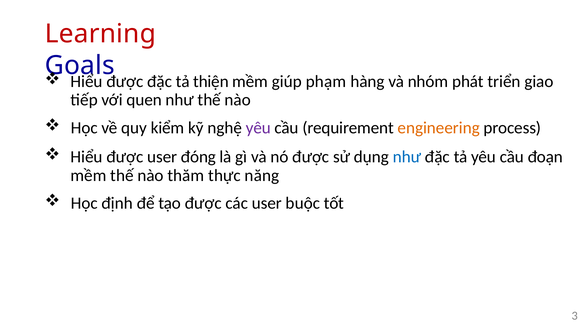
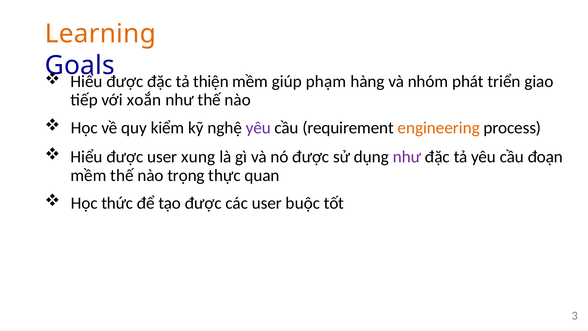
Learning colour: red -> orange (100, 34)
quen: quen -> xoắn (144, 100)
đóng: đóng -> xung (198, 157)
như colour: blue -> purple (407, 157)
thăm: thăm -> trọng (186, 175)
năng: năng -> quan (262, 175)
định: định -> thức (117, 203)
